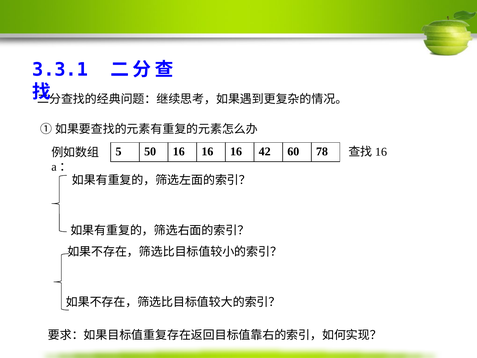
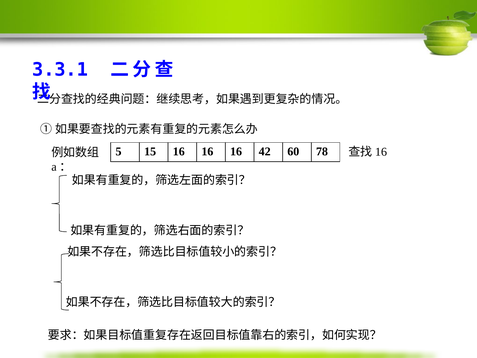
50: 50 -> 15 (150, 151)
